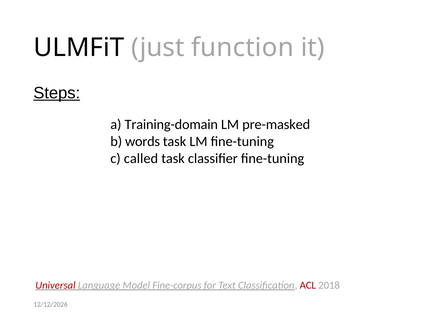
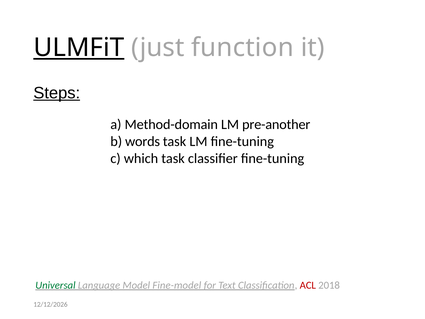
ULMFiT underline: none -> present (79, 48)
Training-domain: Training-domain -> Method-domain (171, 124)
pre-masked: pre-masked -> pre-another (276, 124)
called: called -> which (141, 158)
Universal colour: red -> green (55, 285)
Fine-corpus: Fine-corpus -> Fine-model (177, 285)
